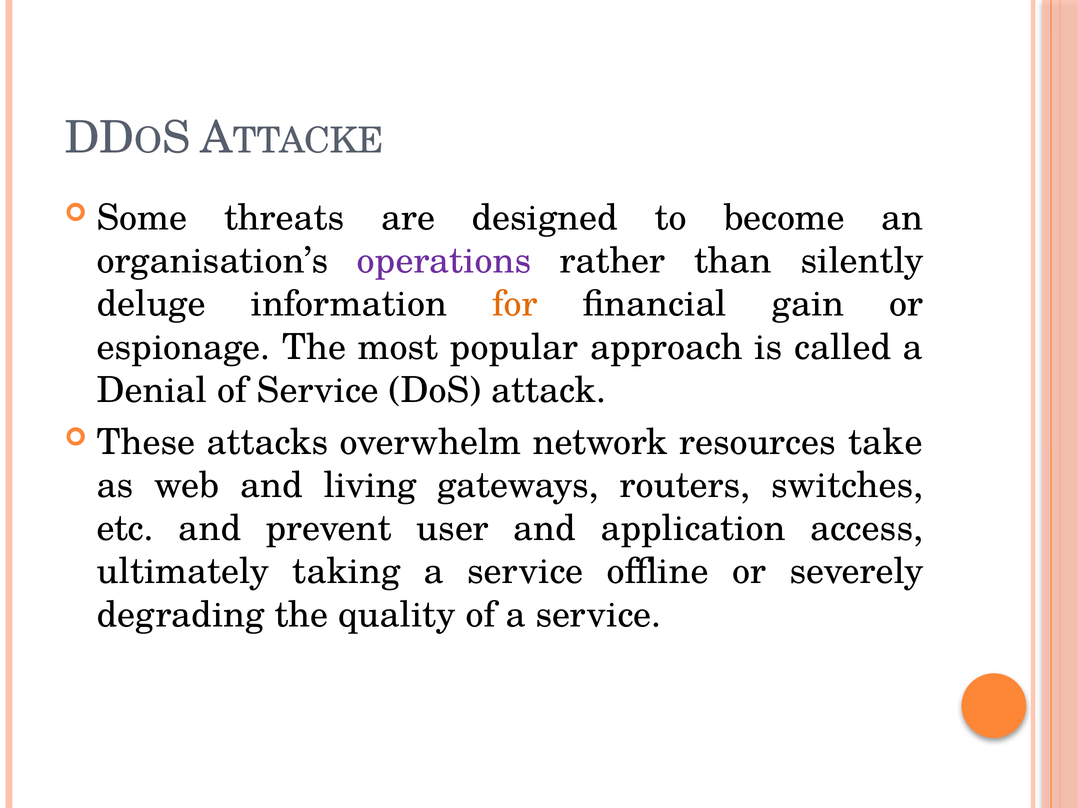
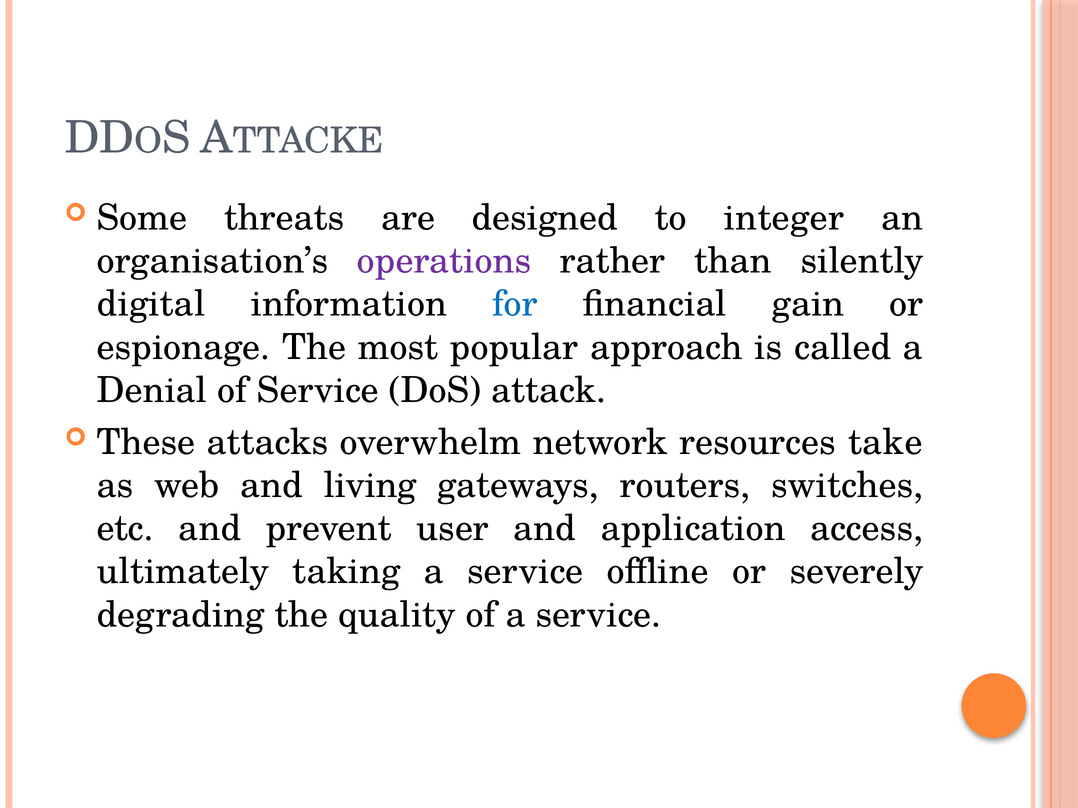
become: become -> integer (784, 218)
deluge: deluge -> digital (151, 304)
for colour: orange -> blue (515, 304)
